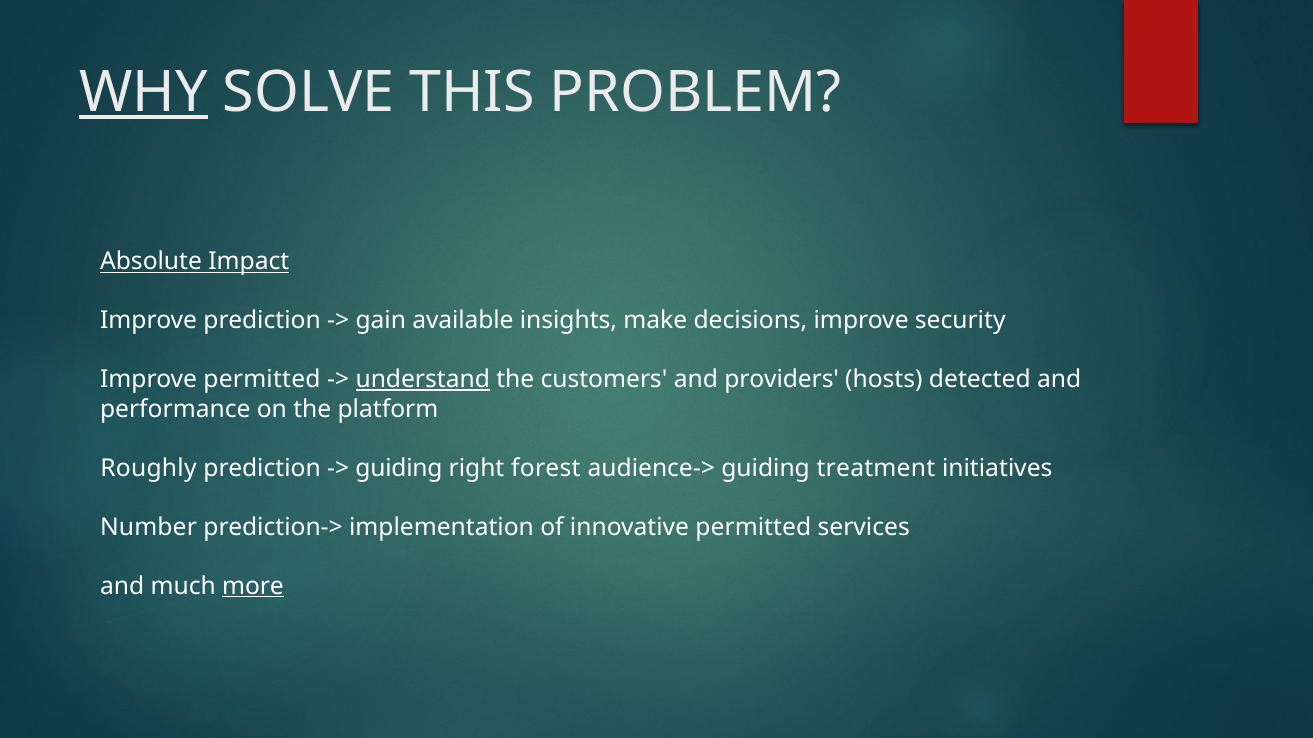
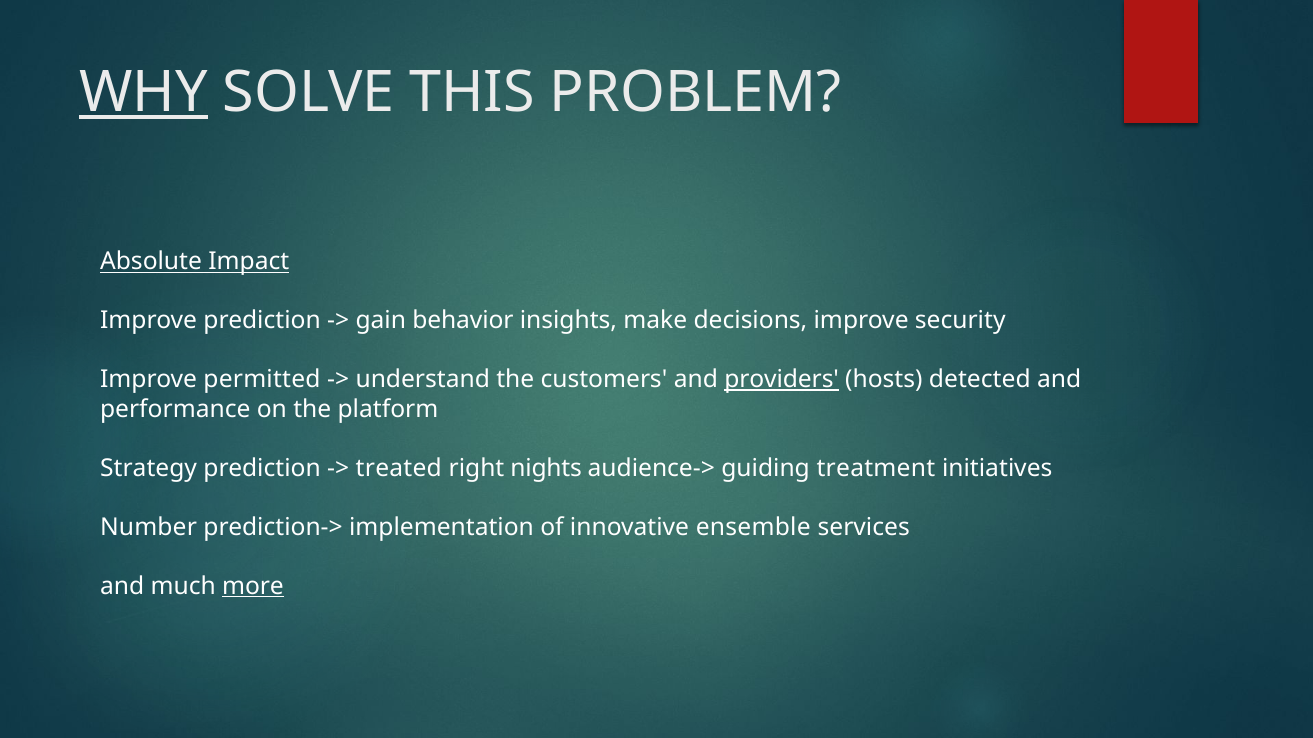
available: available -> behavior (463, 321)
understand underline: present -> none (423, 380)
providers underline: none -> present (782, 380)
Roughly: Roughly -> Strategy (149, 468)
guiding: guiding -> treated (399, 468)
forest: forest -> nights (546, 468)
innovative permitted: permitted -> ensemble (753, 527)
